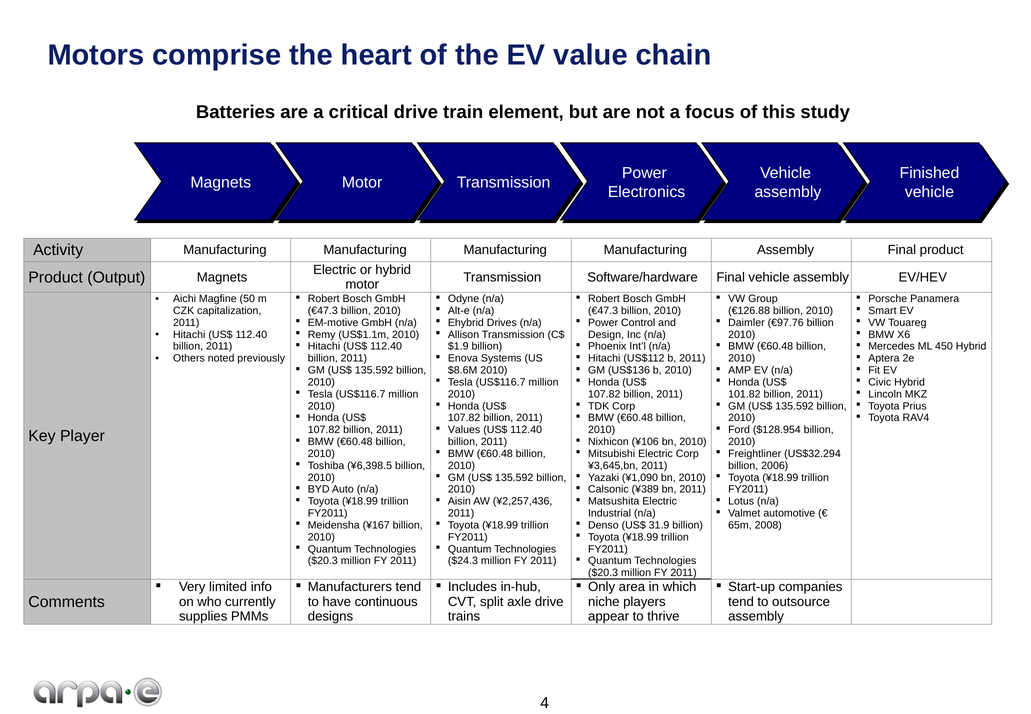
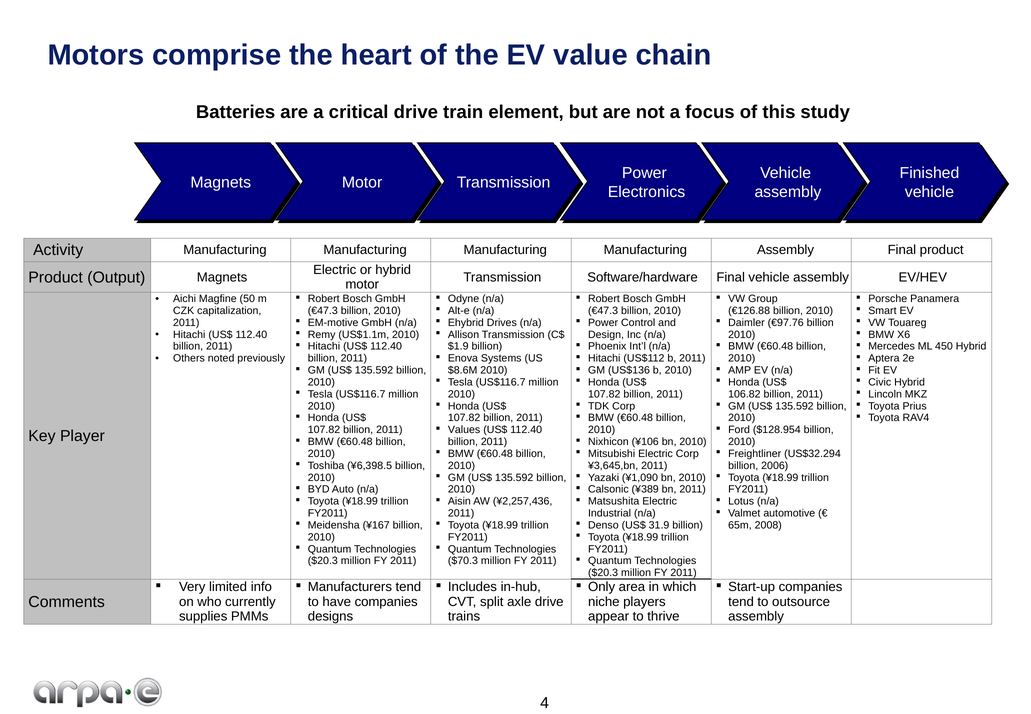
101.82: 101.82 -> 106.82 (744, 394)
$24.3: $24.3 -> $70.3 (463, 561)
have continuous: continuous -> companies (386, 602)
